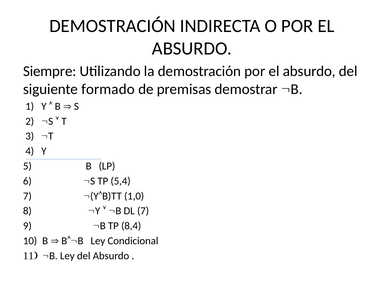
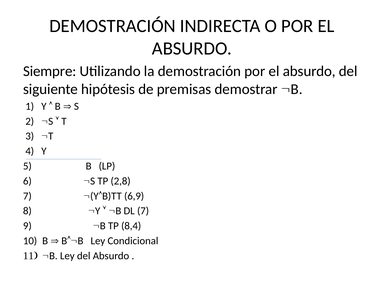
formado: formado -> hipótesis (108, 89)
5,4: 5,4 -> 2,8 (121, 181)
1,0: 1,0 -> 6,9 (134, 196)
